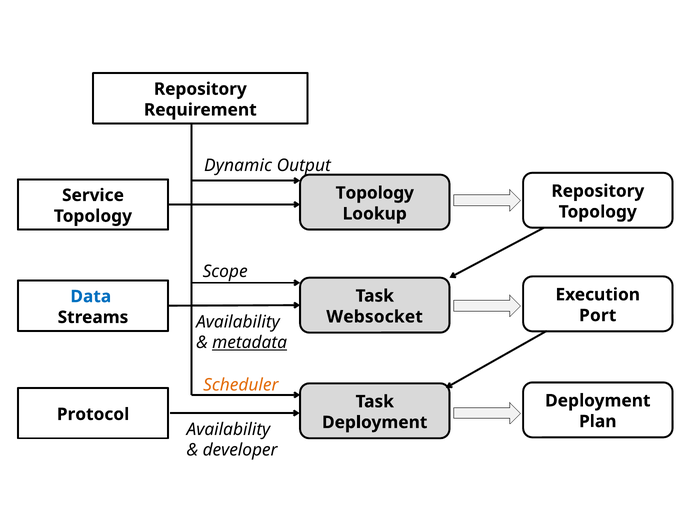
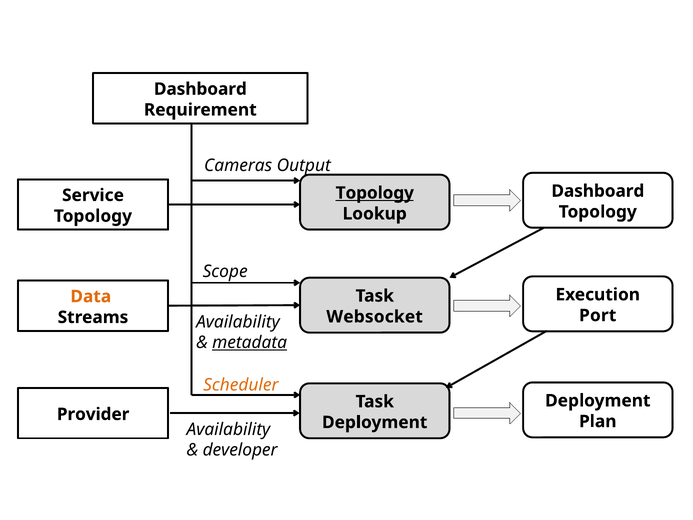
Repository: Repository -> Dashboard (200, 89)
Dynamic: Dynamic -> Cameras (238, 165)
Repository: Repository -> Dashboard (598, 191)
Topology underline: none -> present (375, 193)
Data colour: blue -> orange (91, 296)
Protocol: Protocol -> Provider (93, 414)
